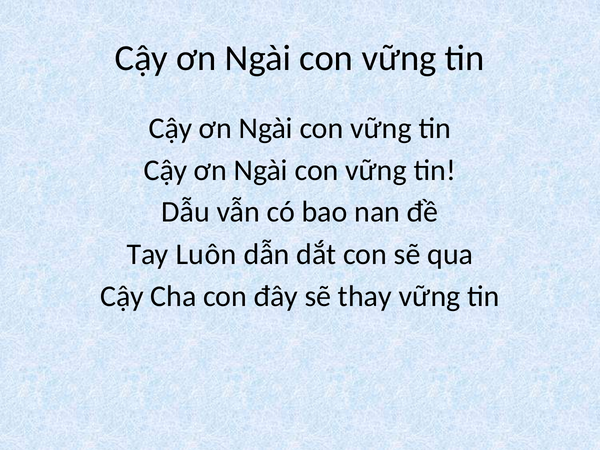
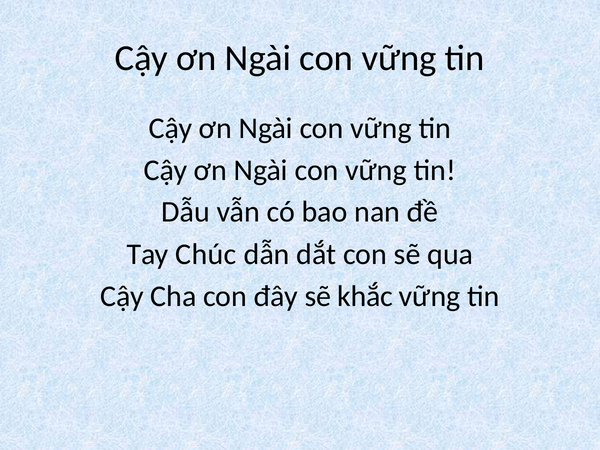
Luôn: Luôn -> Chúc (206, 254)
thay: thay -> khắc (365, 296)
